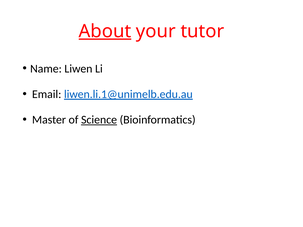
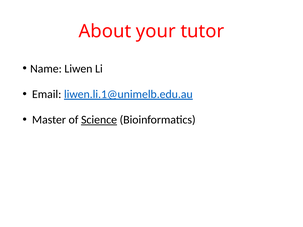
About underline: present -> none (105, 31)
